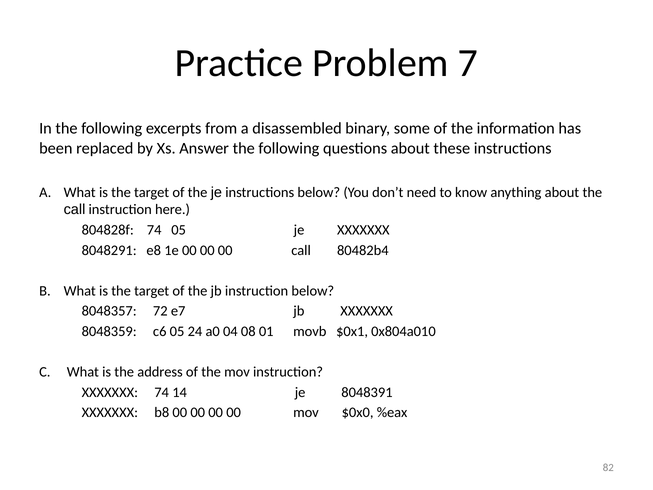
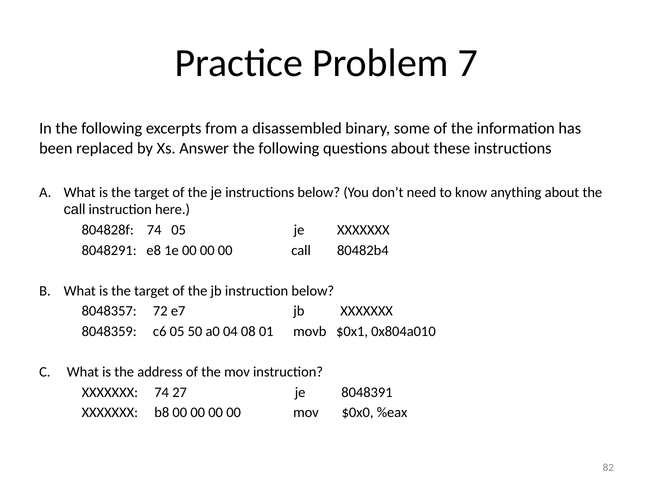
24: 24 -> 50 (195, 331)
14: 14 -> 27 (180, 392)
